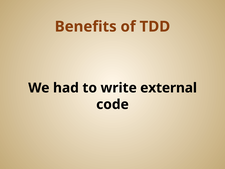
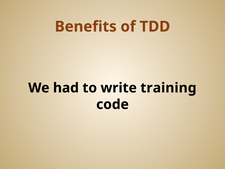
external: external -> training (168, 88)
